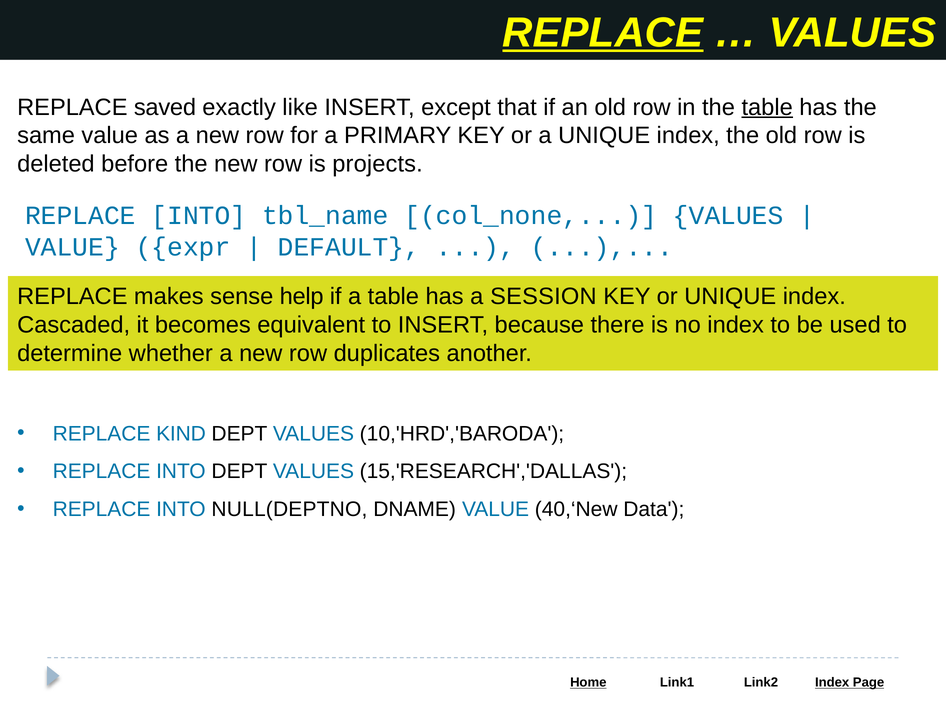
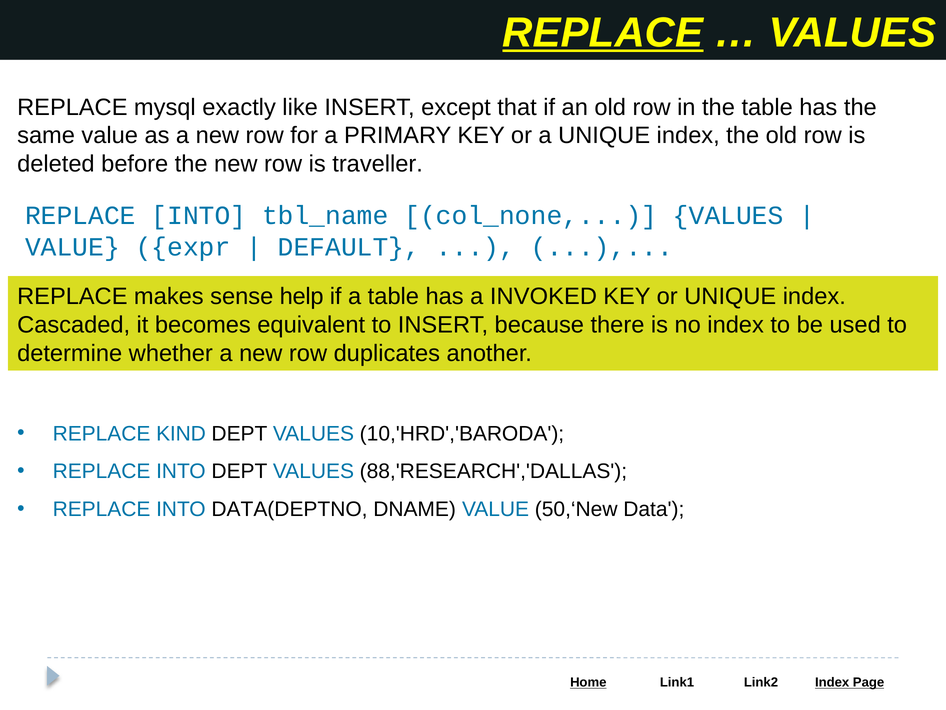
saved: saved -> mysql (165, 107)
table underline: present -> none (767, 107)
projects: projects -> traveller (378, 164)
SESSION: SESSION -> INVOKED (543, 296)
15,'RESEARCH','DALLAS: 15,'RESEARCH','DALLAS -> 88,'RESEARCH','DALLAS (493, 471)
NULL(DEPTNO: NULL(DEPTNO -> DATA(DEPTNO (290, 509)
40,‘New: 40,‘New -> 50,‘New (576, 509)
